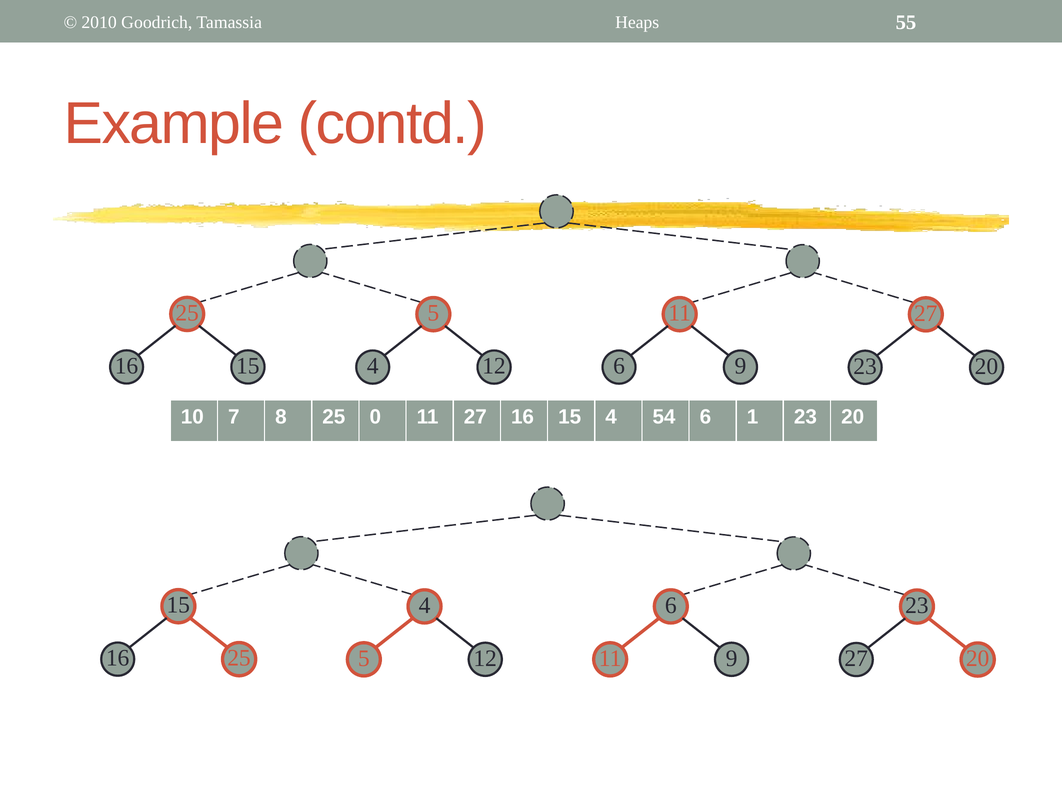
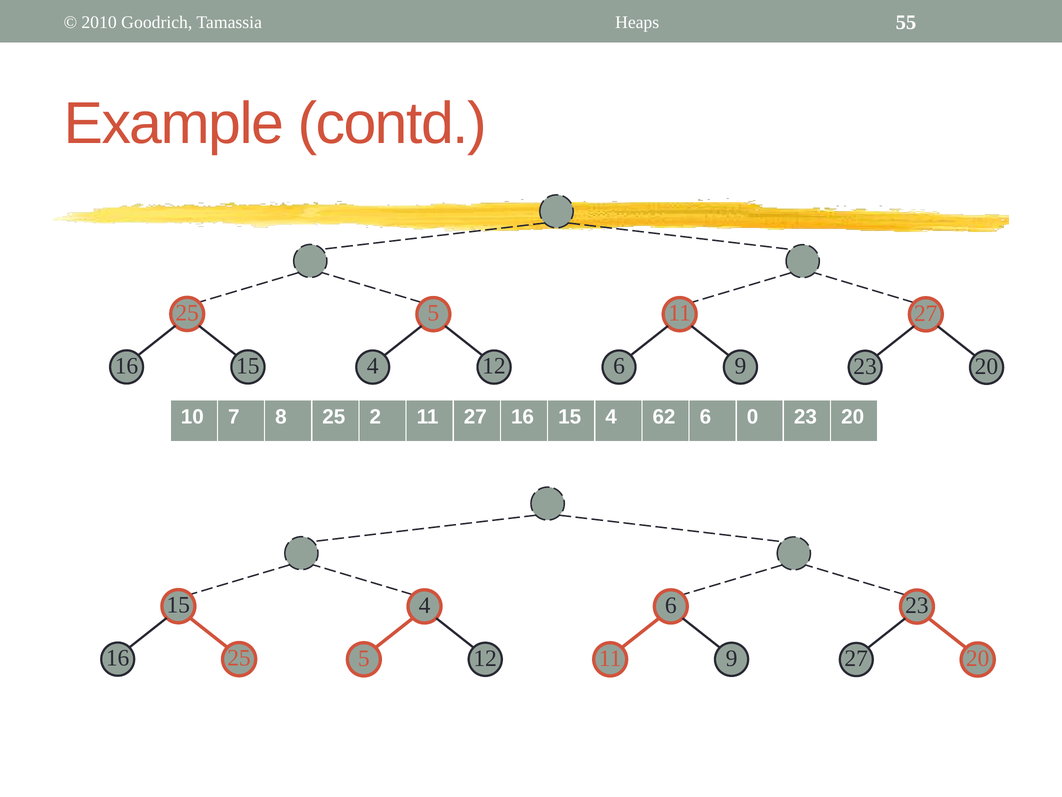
0: 0 -> 2 (375, 417)
54: 54 -> 62 (664, 417)
1: 1 -> 0 (753, 417)
